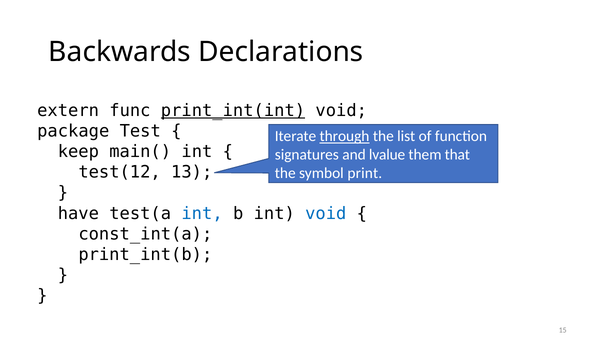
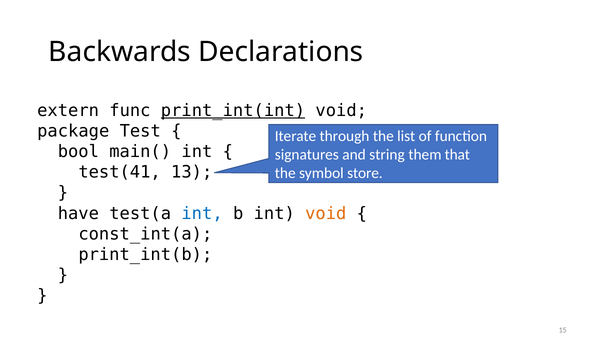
through underline: present -> none (345, 136)
keep: keep -> bool (78, 152)
lvalue: lvalue -> string (387, 155)
test(12: test(12 -> test(41 (120, 172)
print: print -> store (365, 173)
void colour: blue -> orange (326, 213)
